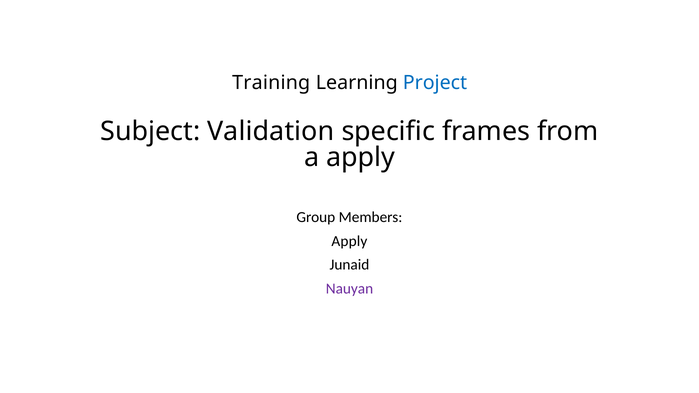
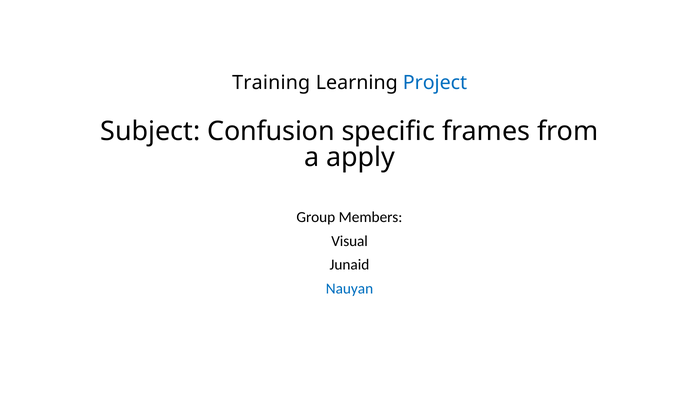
Validation: Validation -> Confusion (271, 131)
Apply: Apply -> Visual (350, 241)
Nauyan colour: purple -> blue (350, 289)
